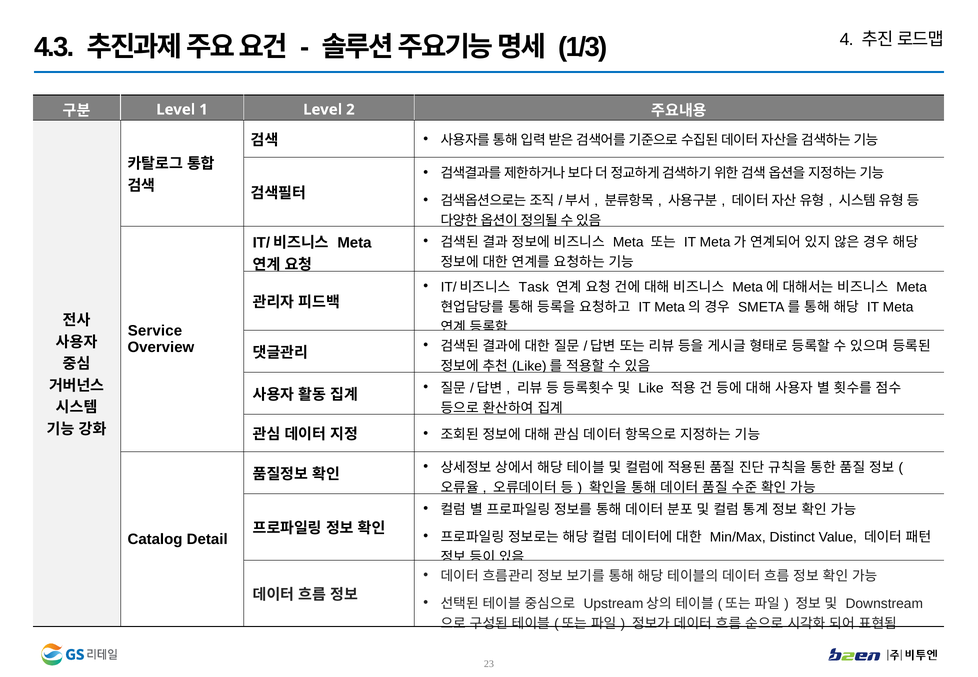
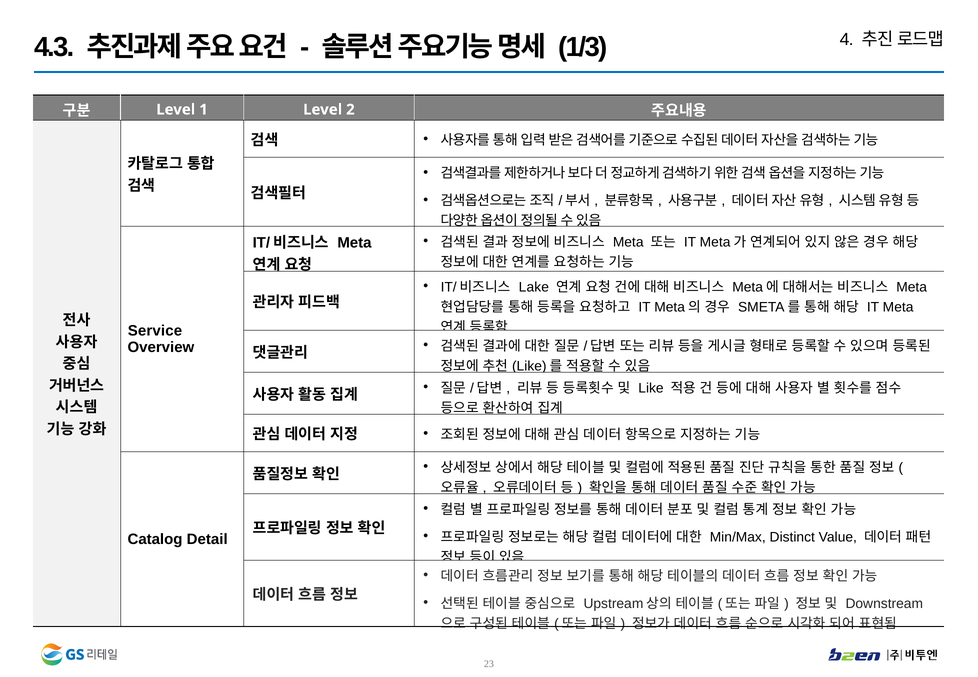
Task: Task -> Lake (534, 287)
